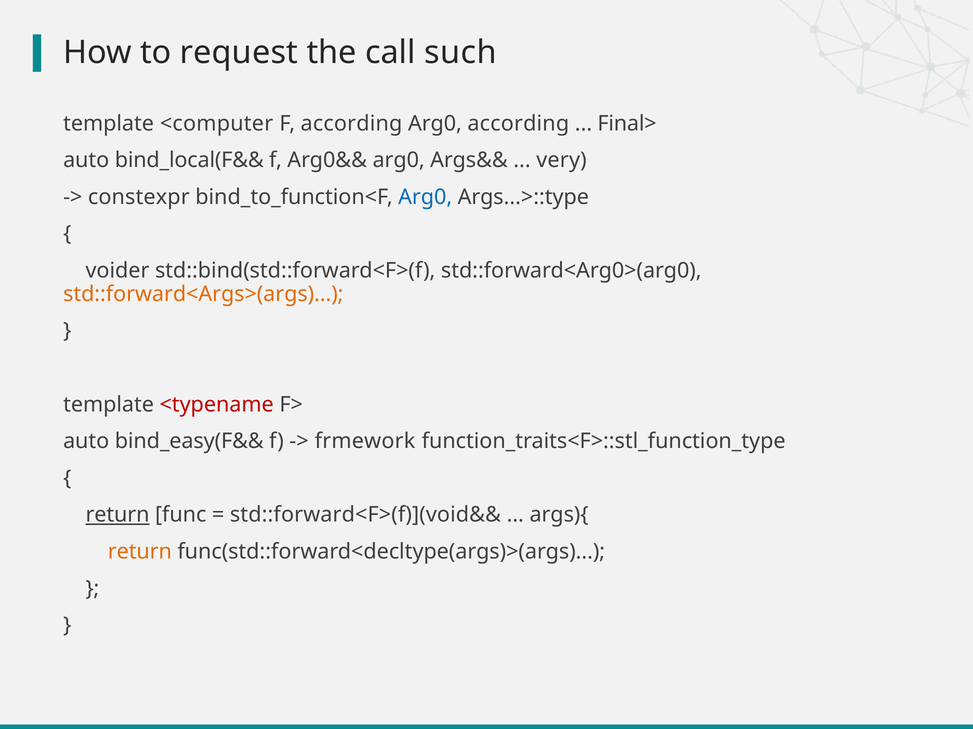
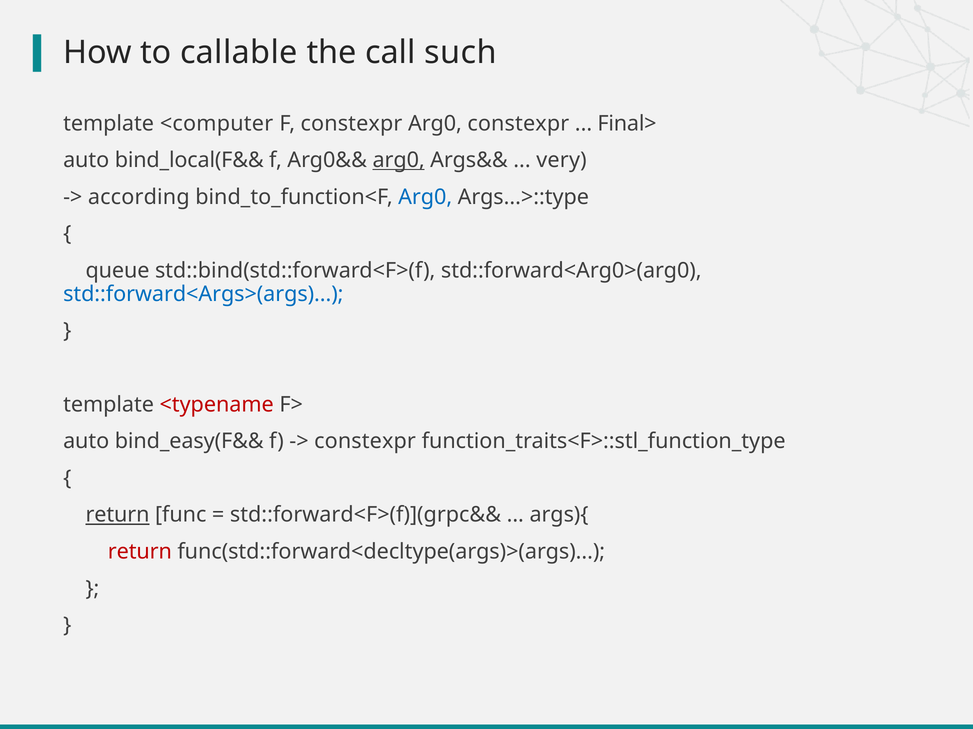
request: request -> callable (239, 53)
F according: according -> constexpr (351, 124)
Arg0 according: according -> constexpr (518, 124)
arg0 underline: none -> present (399, 160)
constexpr: constexpr -> according (139, 197)
voider: voider -> queue (118, 271)
std::forward<Args>(args colour: orange -> blue (203, 294)
frmework: frmework -> constexpr (365, 442)
std::forward<F>(f)](void&&: std::forward<F>(f)](void&& -> std::forward<F>(f)](grpc&& (366, 515)
return colour: orange -> red (140, 552)
